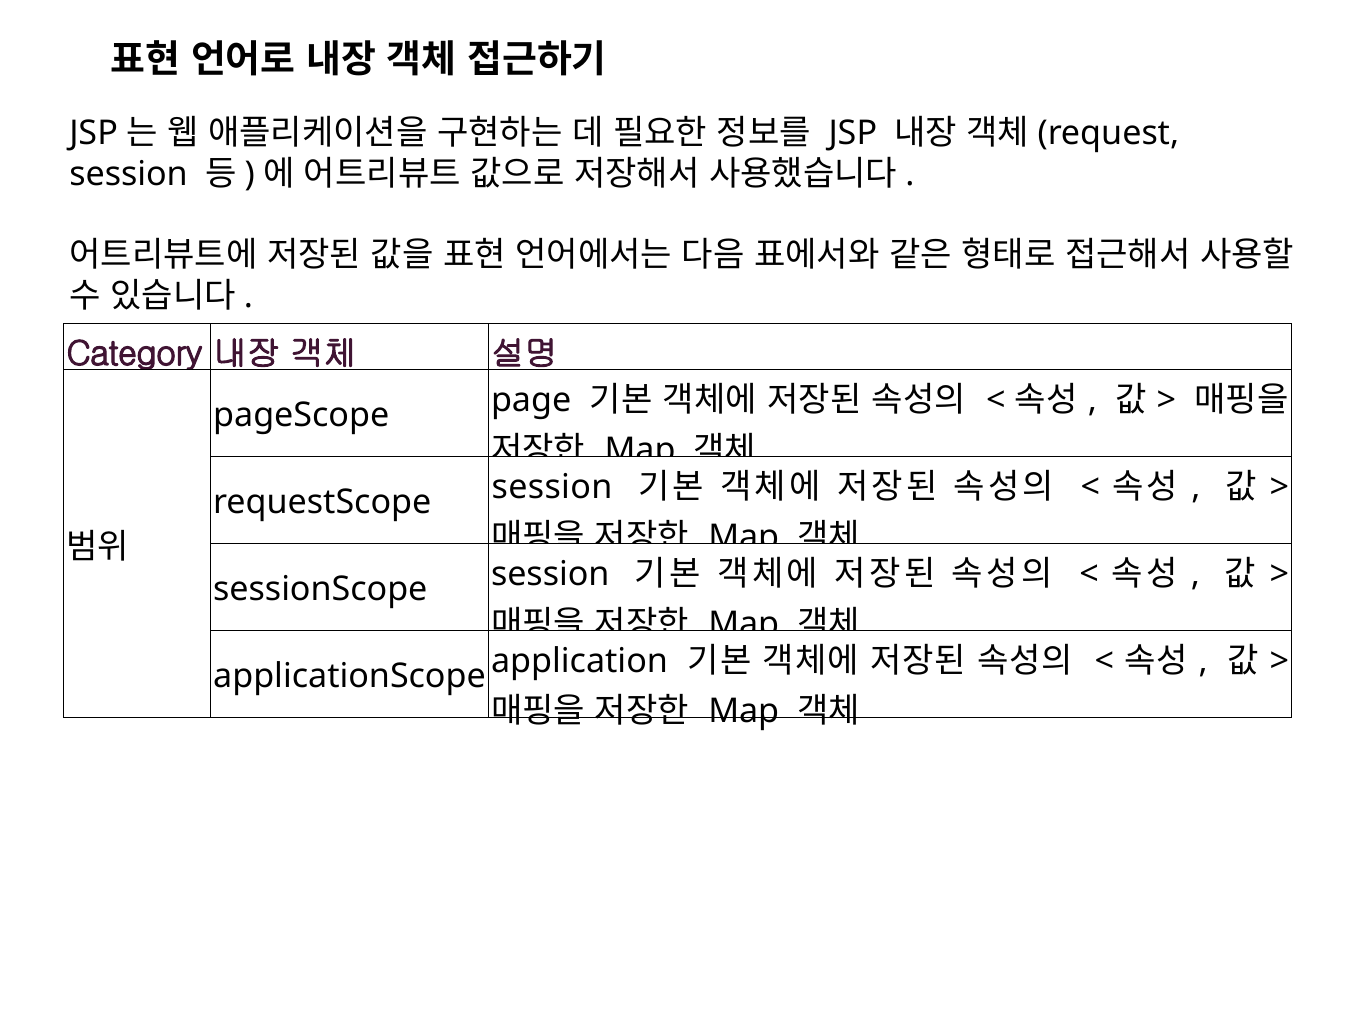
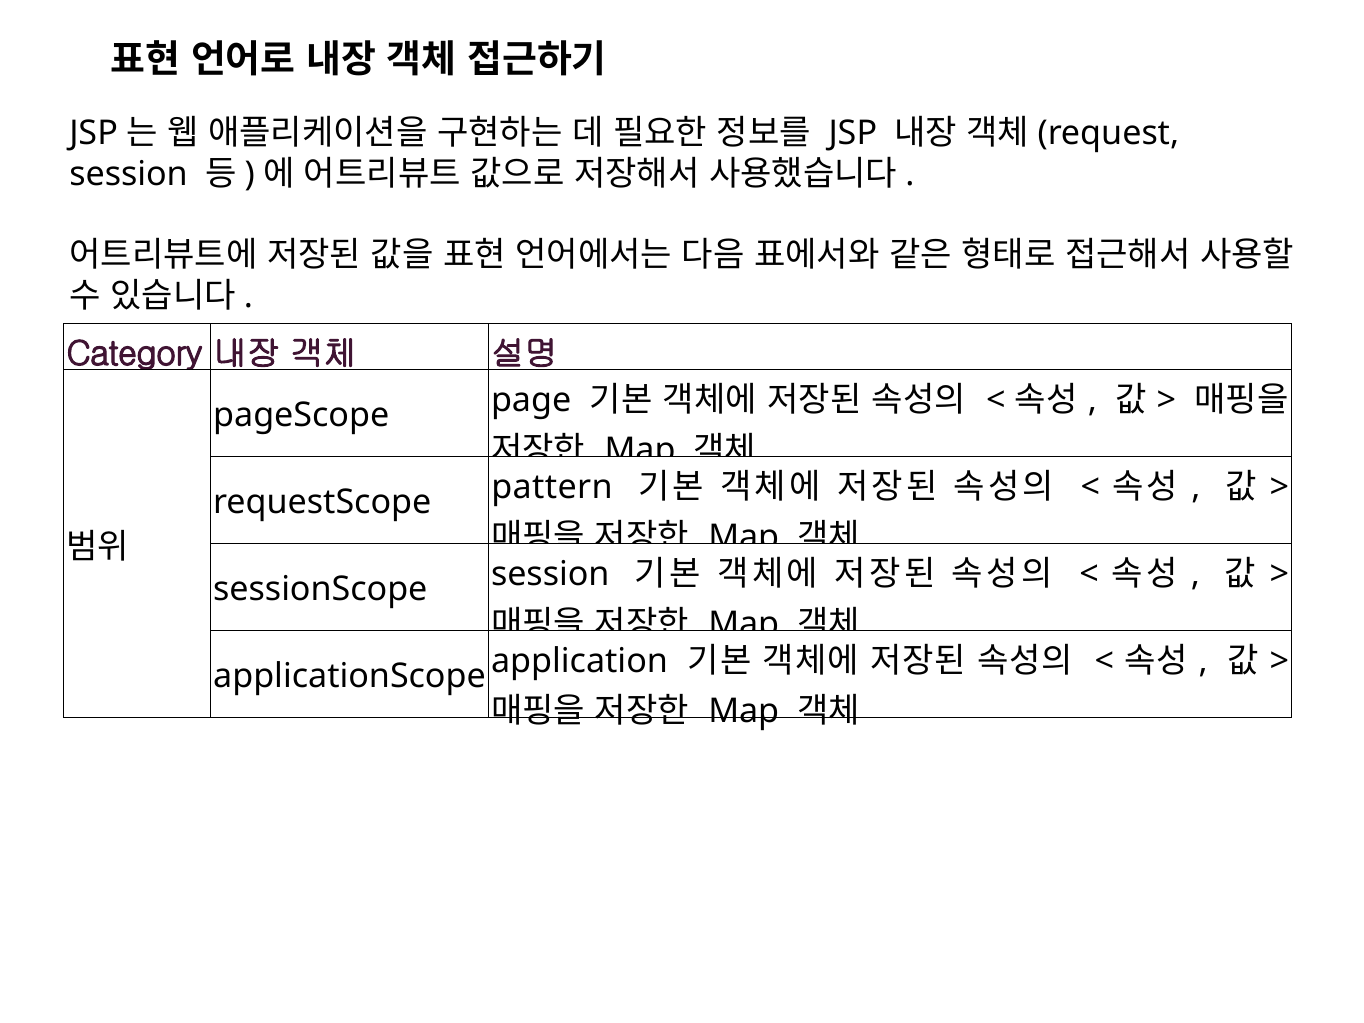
requestScope session: session -> pattern (552, 487)
